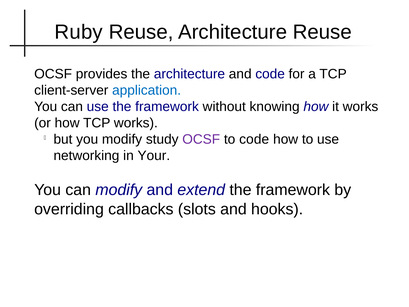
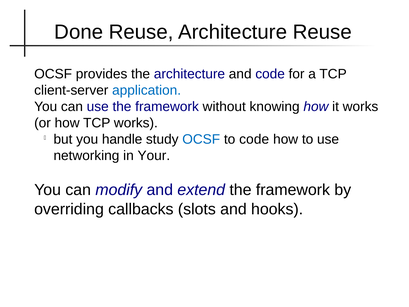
Ruby: Ruby -> Done (79, 32)
you modify: modify -> handle (122, 139)
OCSF colour: purple -> blue (201, 139)
